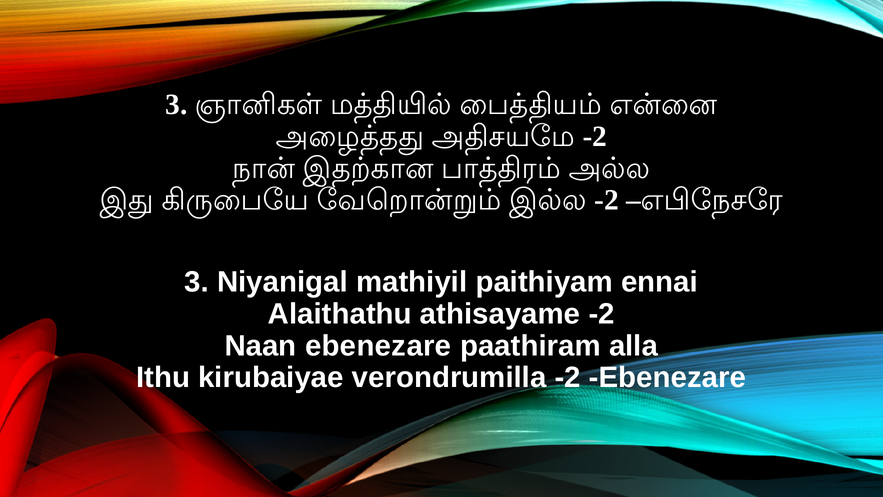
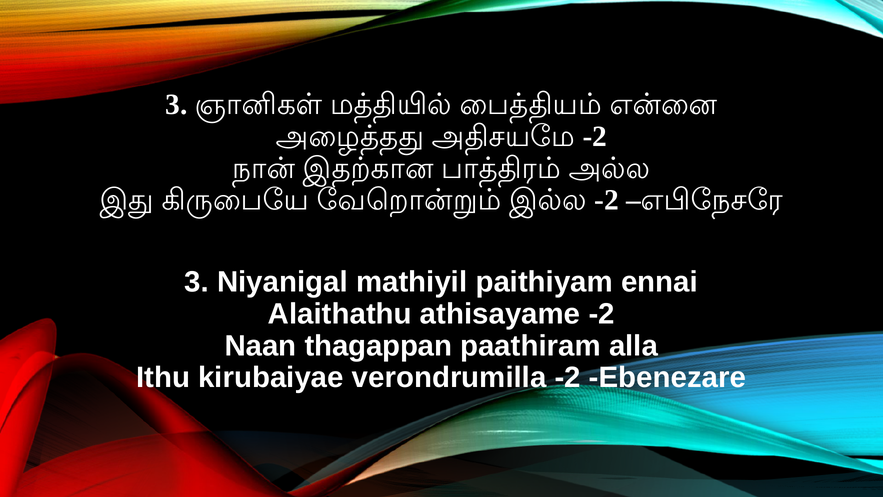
Naan ebenezare: ebenezare -> thagappan (378, 346)
